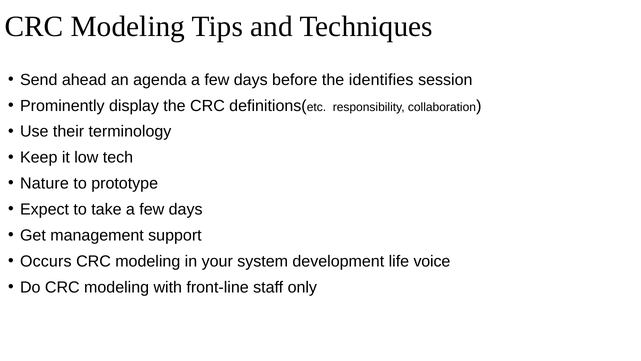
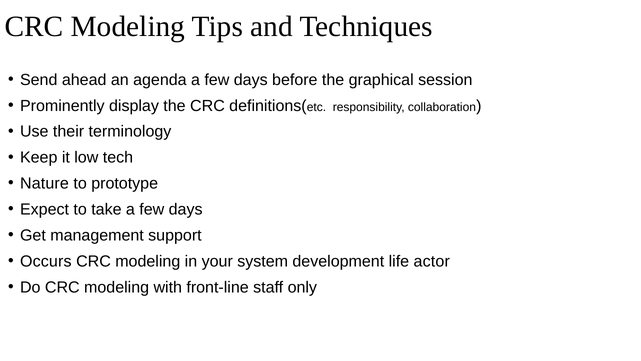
identifies: identifies -> graphical (381, 80)
voice: voice -> actor (432, 261)
